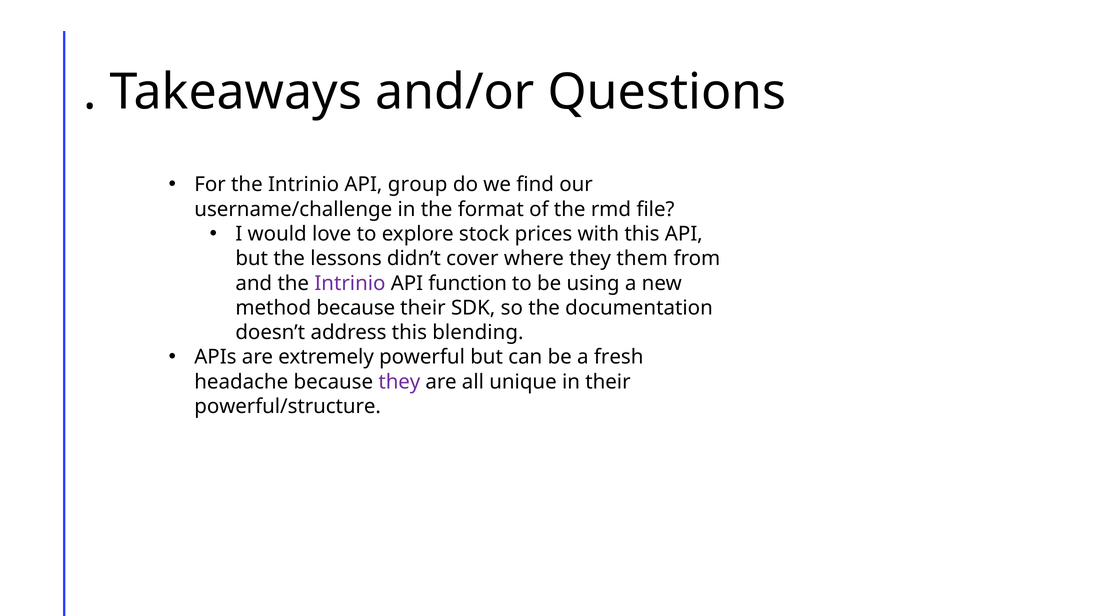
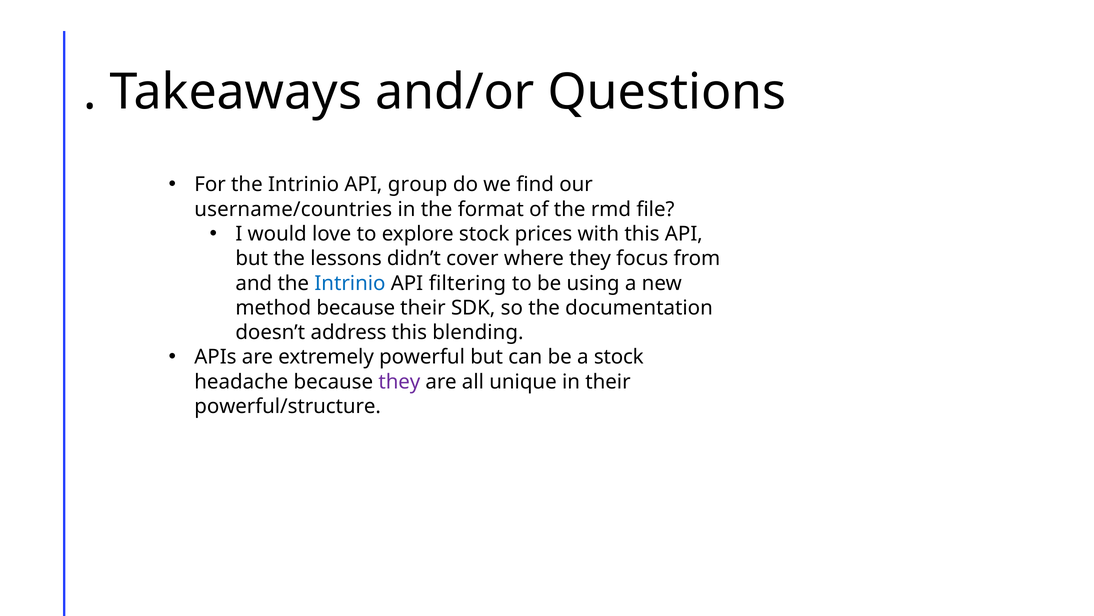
username/challenge: username/challenge -> username/countries (293, 209)
them: them -> focus (642, 258)
Intrinio colour: purple -> blue (350, 283)
function: function -> filtering (467, 283)
a fresh: fresh -> stock (619, 357)
